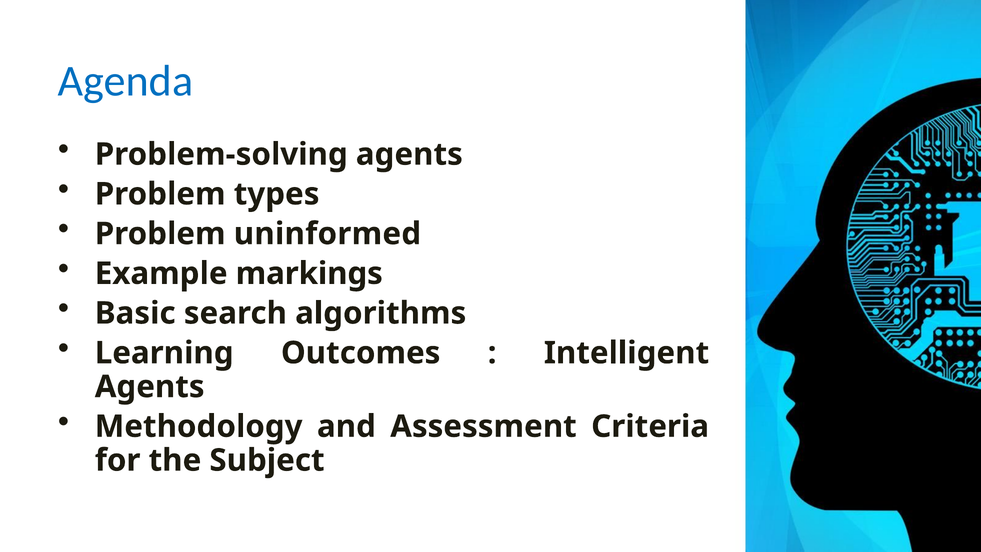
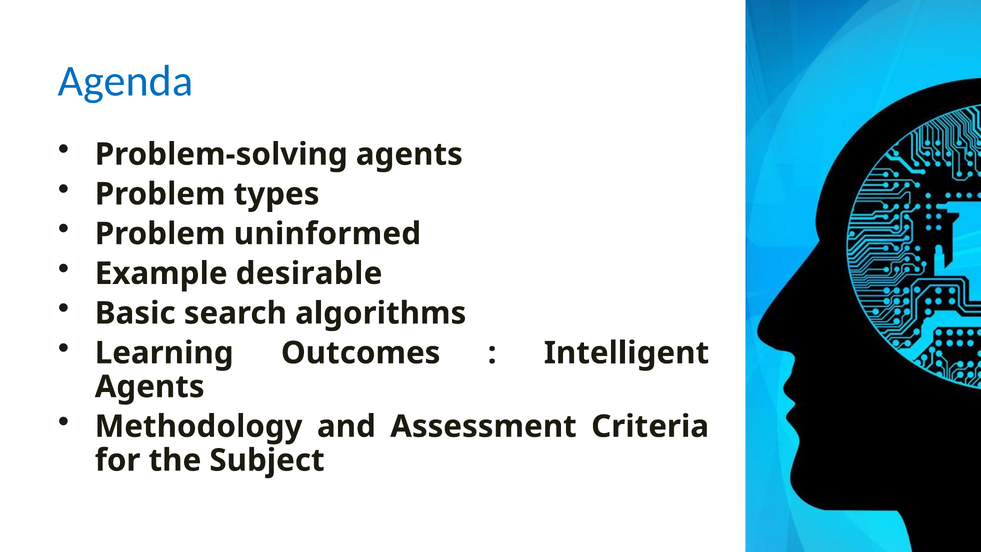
markings: markings -> desirable (309, 273)
